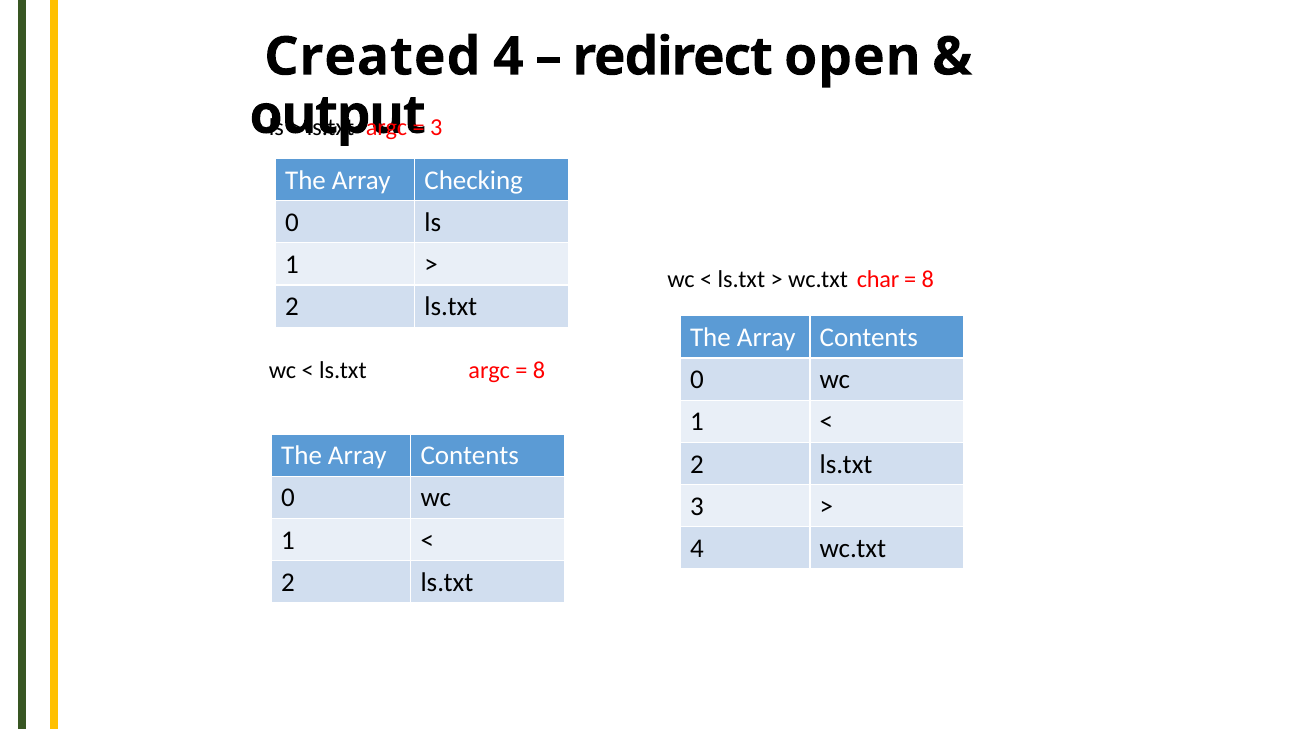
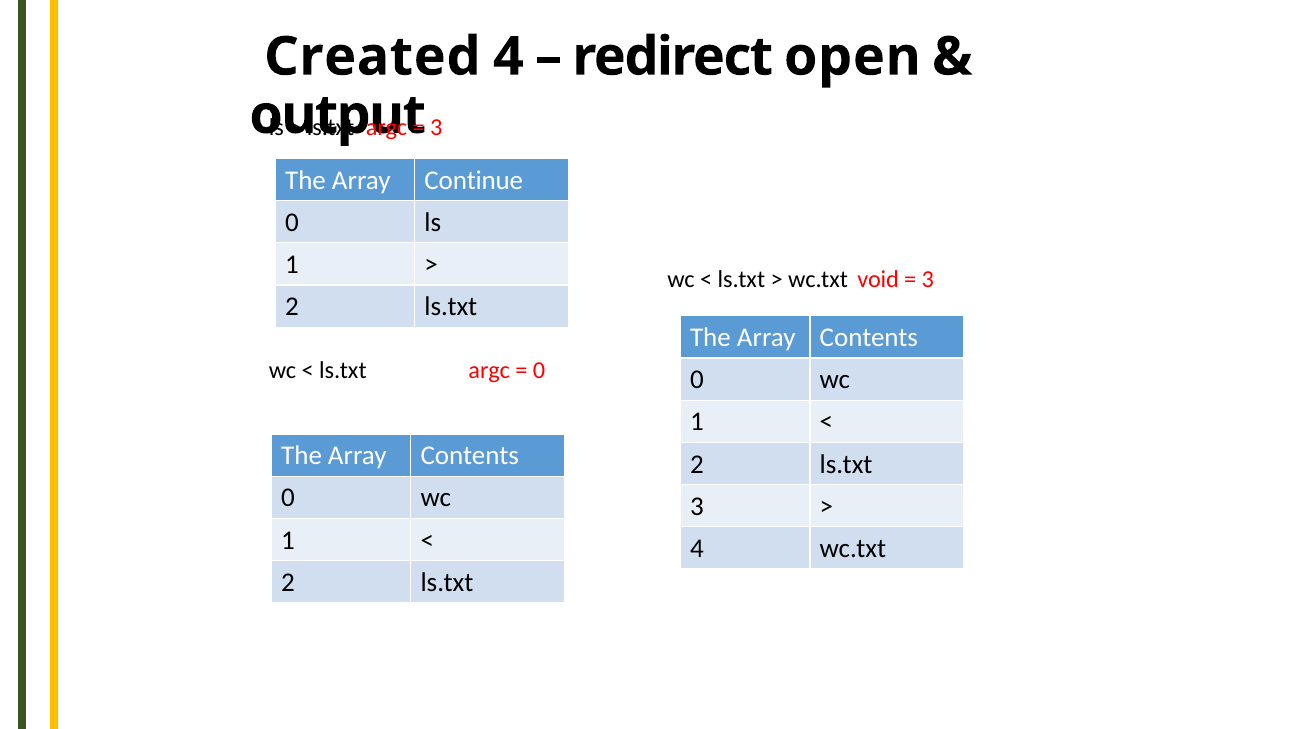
Checking: Checking -> Continue (474, 180)
char: char -> void (878, 279)
8: 8 -> 3 (928, 279)
8: 8 -> 0 (539, 371)
